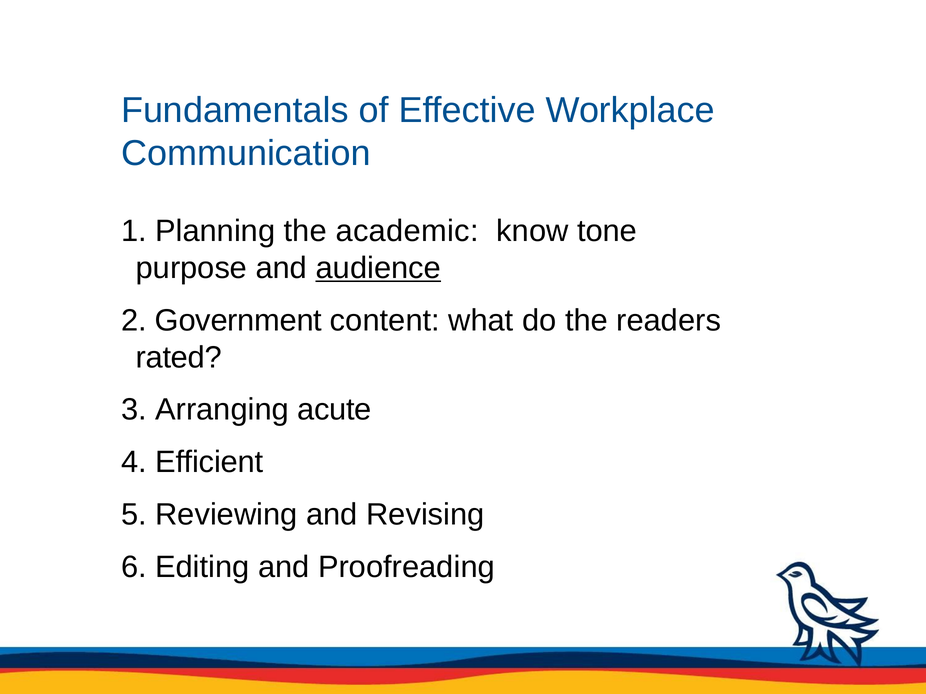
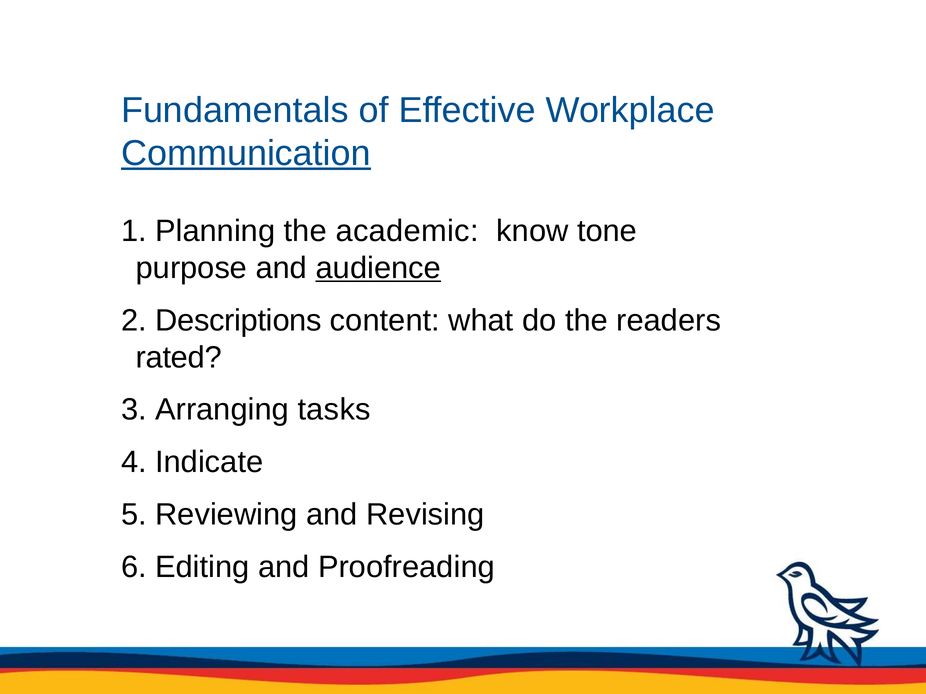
Communication underline: none -> present (246, 153)
Government: Government -> Descriptions (238, 321)
acute: acute -> tasks (334, 410)
Efficient: Efficient -> Indicate (209, 463)
